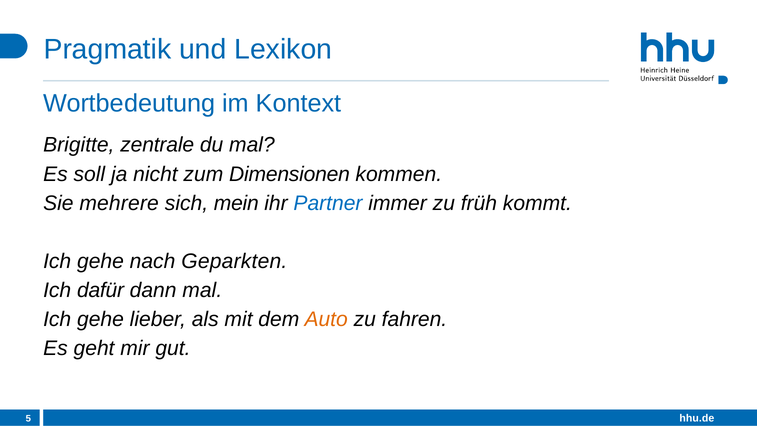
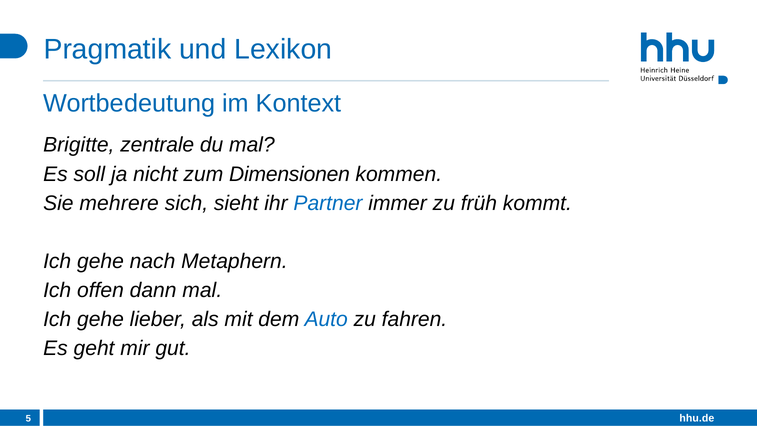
mein: mein -> sieht (236, 203)
Geparkten: Geparkten -> Metaphern (234, 261)
dafür: dafür -> offen (100, 290)
Auto colour: orange -> blue (326, 319)
